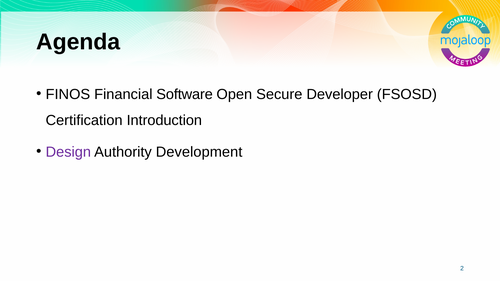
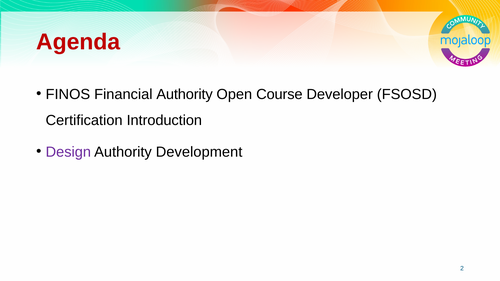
Agenda colour: black -> red (78, 42)
Financial Software: Software -> Authority (185, 94)
Secure: Secure -> Course (279, 94)
